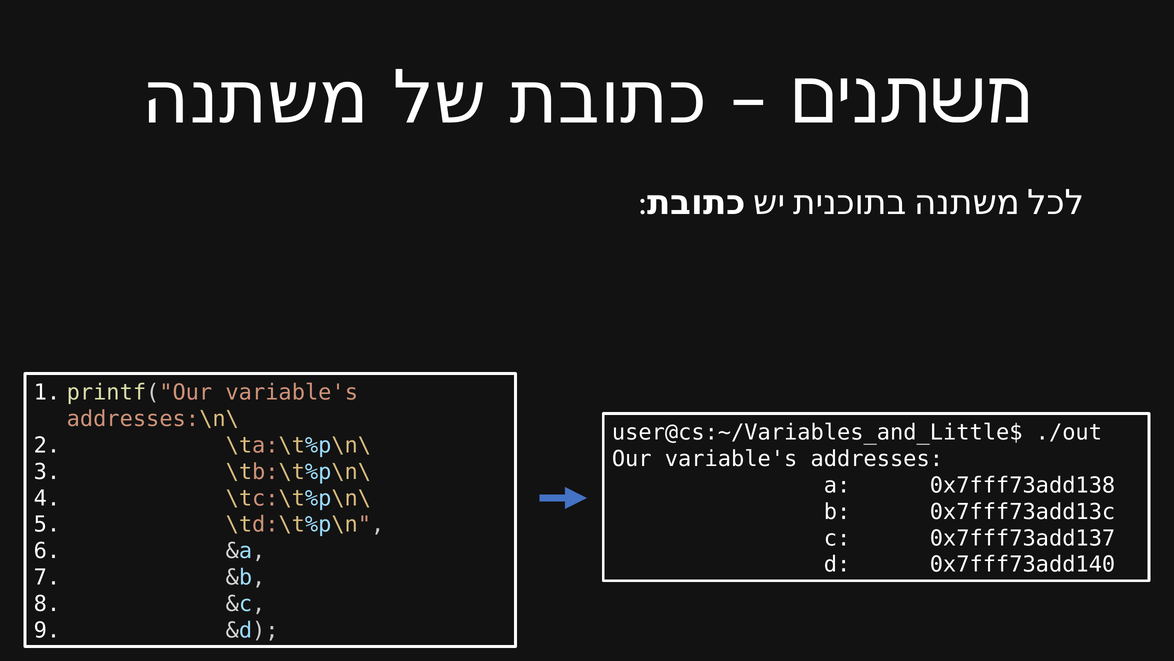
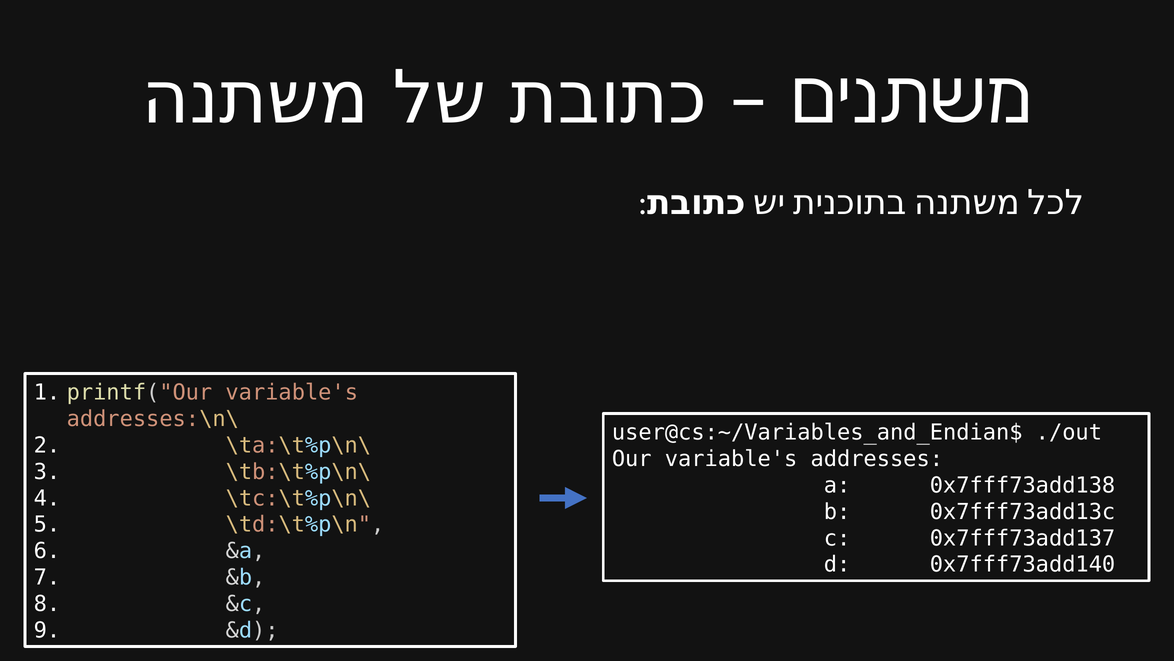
user@cs:~/Variables_and_Little$: user@cs:~/Variables_and_Little$ -> user@cs:~/Variables_and_Endian$ (817, 432)
